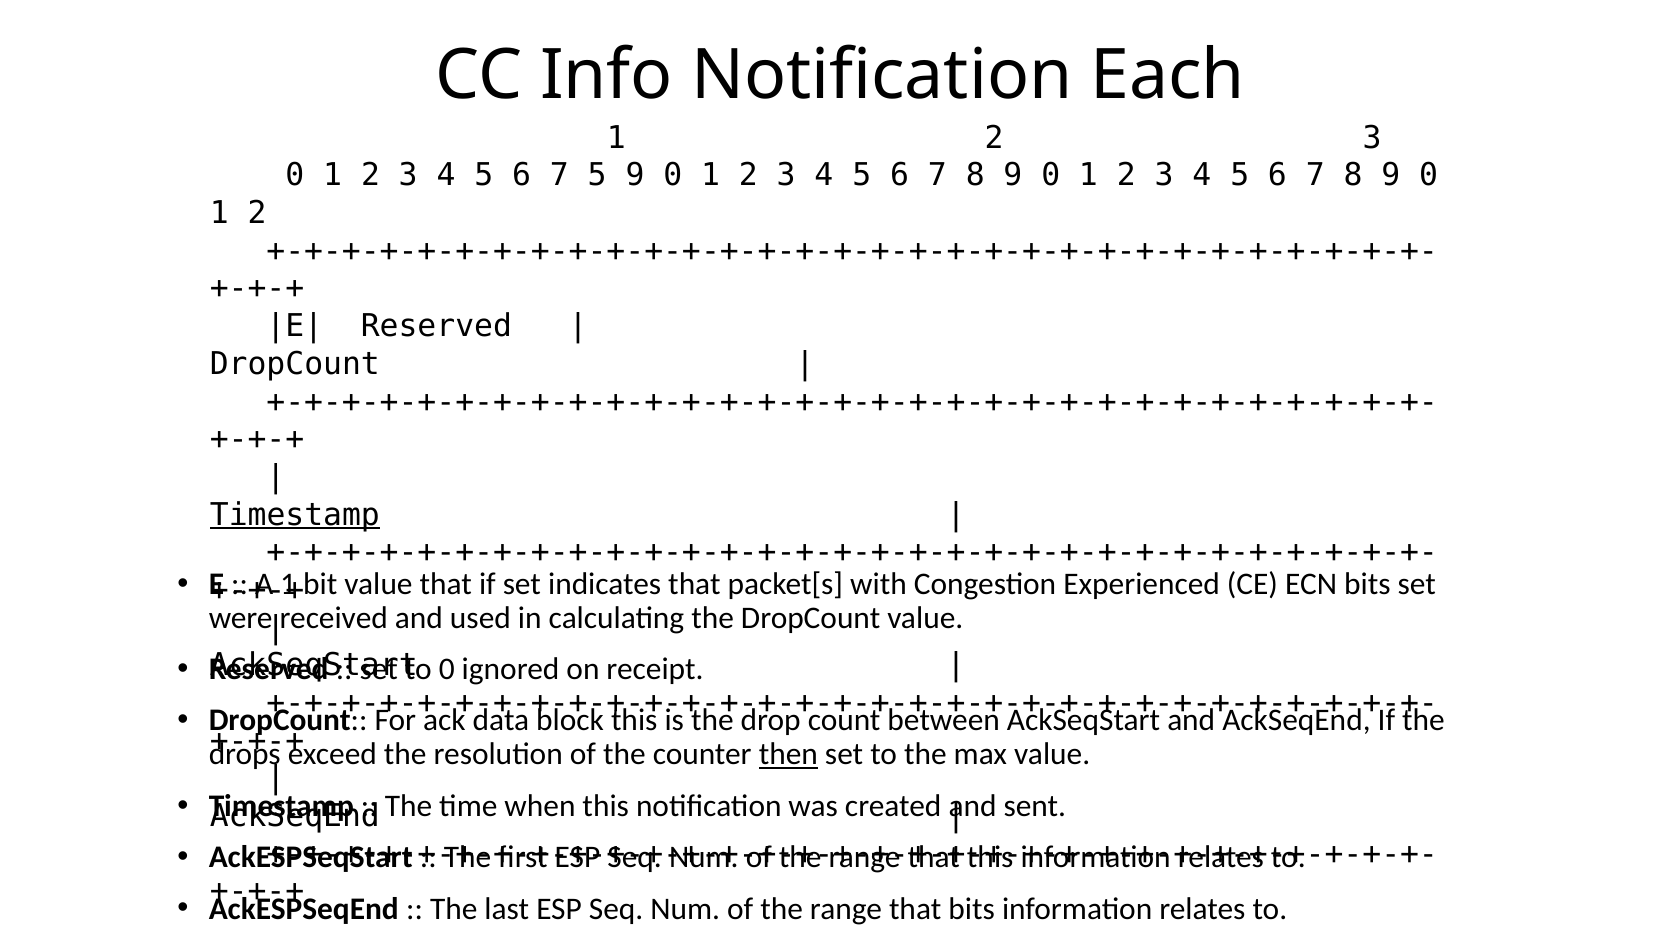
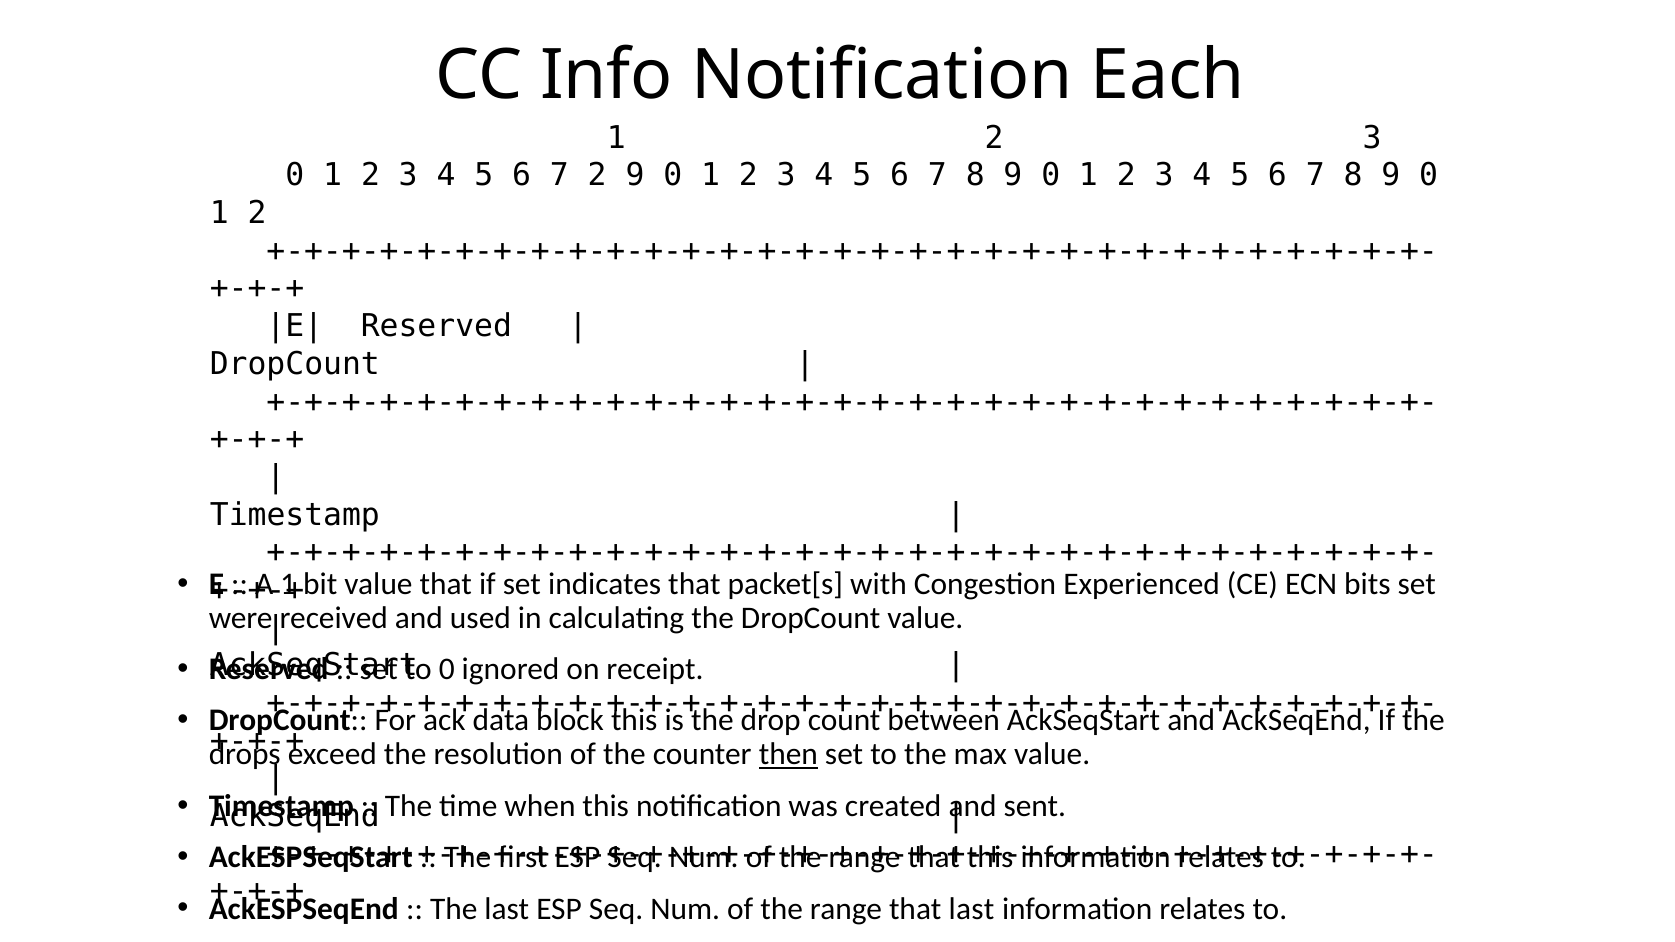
7 5: 5 -> 2 (597, 176)
Timestamp underline: present -> none (295, 515)
that bits: bits -> last (971, 909)
